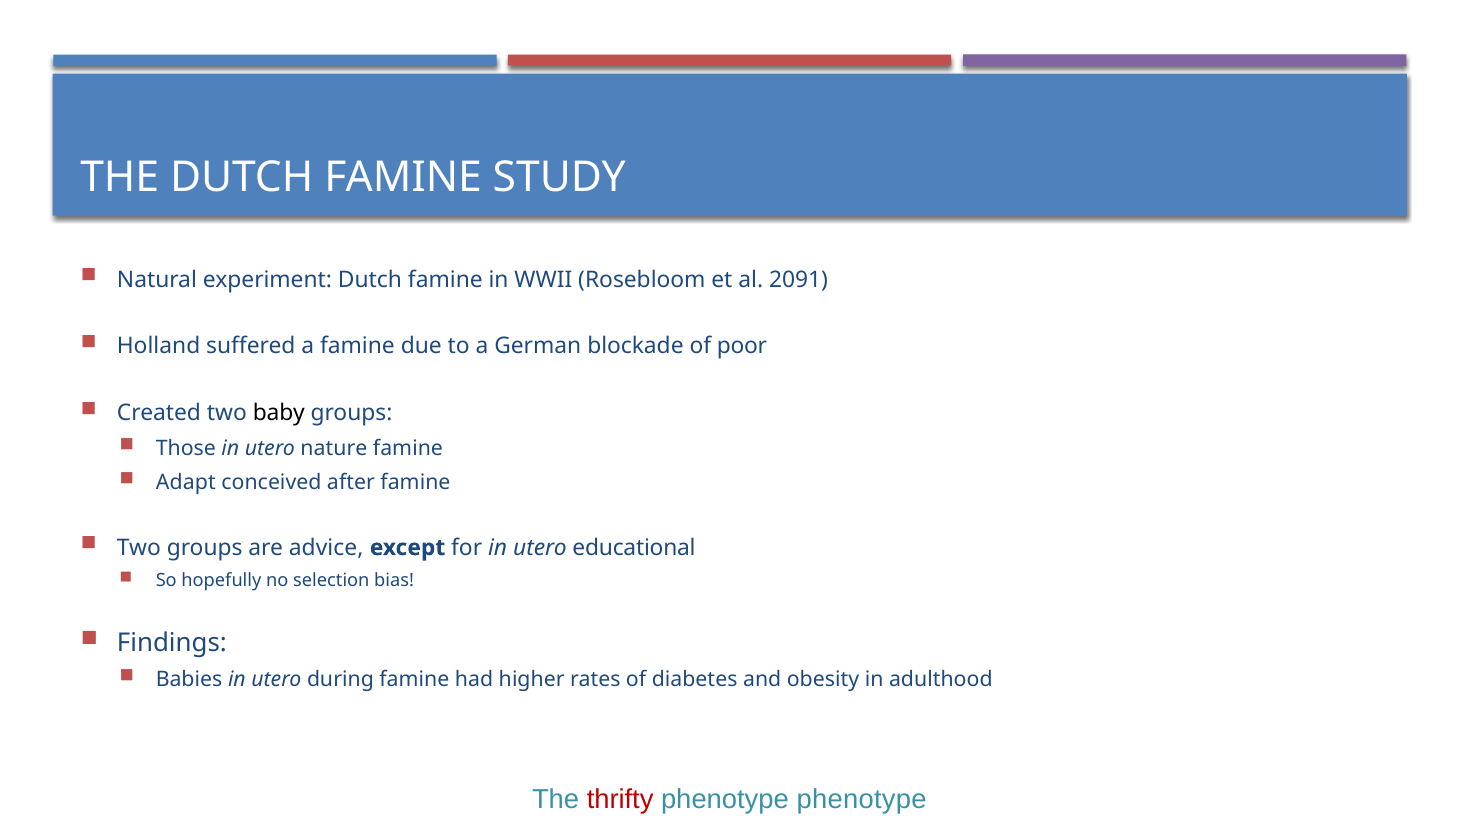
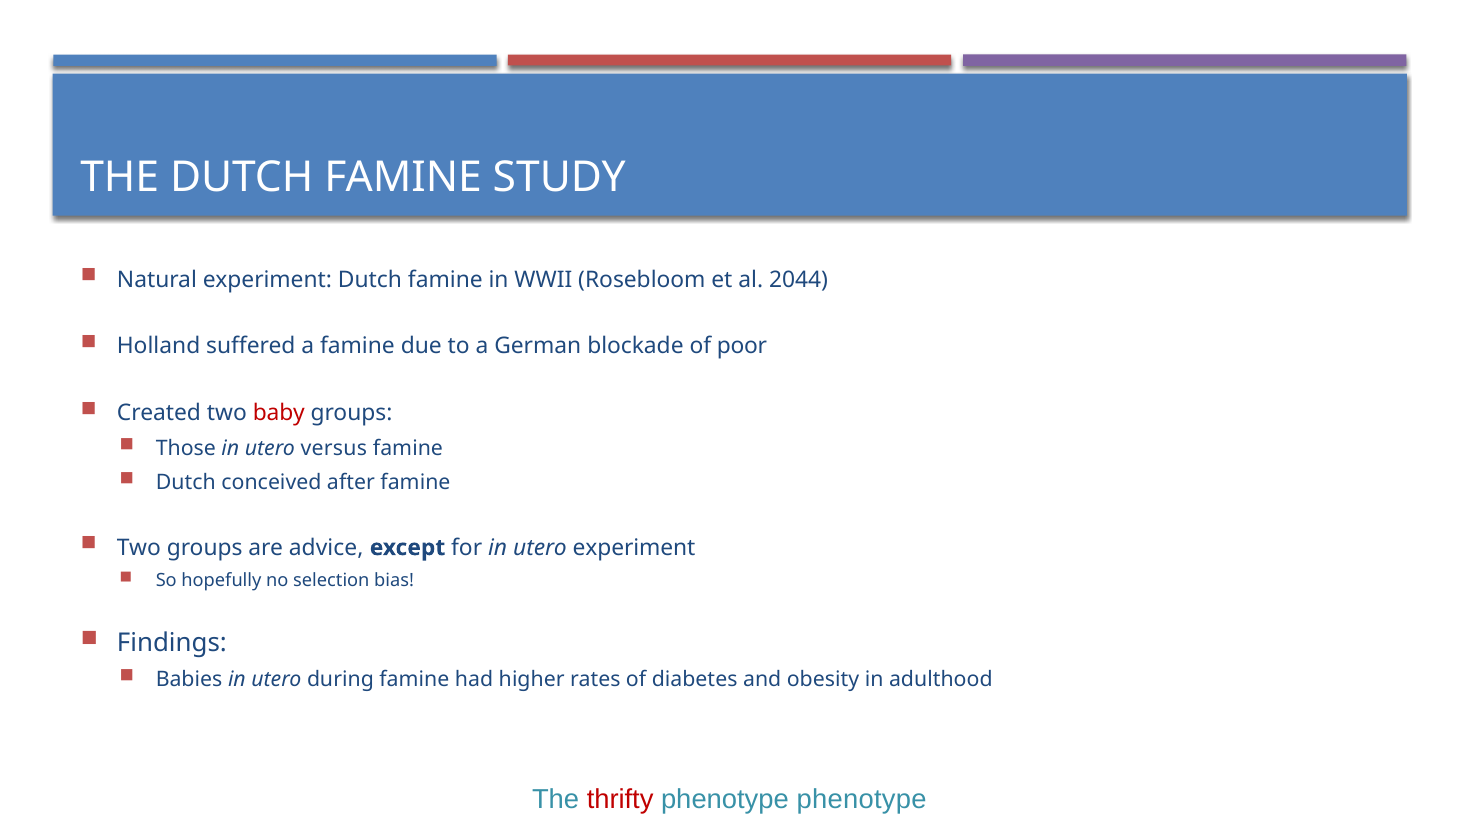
2091: 2091 -> 2044 (799, 280)
baby colour: black -> red (279, 413)
nature: nature -> versus (334, 449)
Adapt: Adapt -> Dutch (186, 483)
utero educational: educational -> experiment (634, 548)
